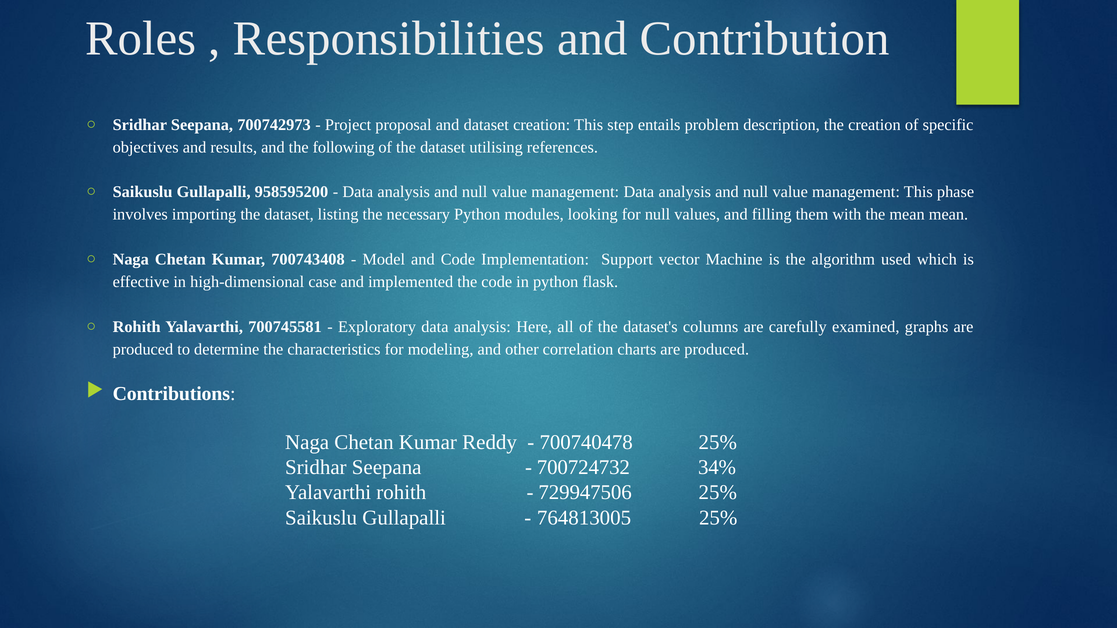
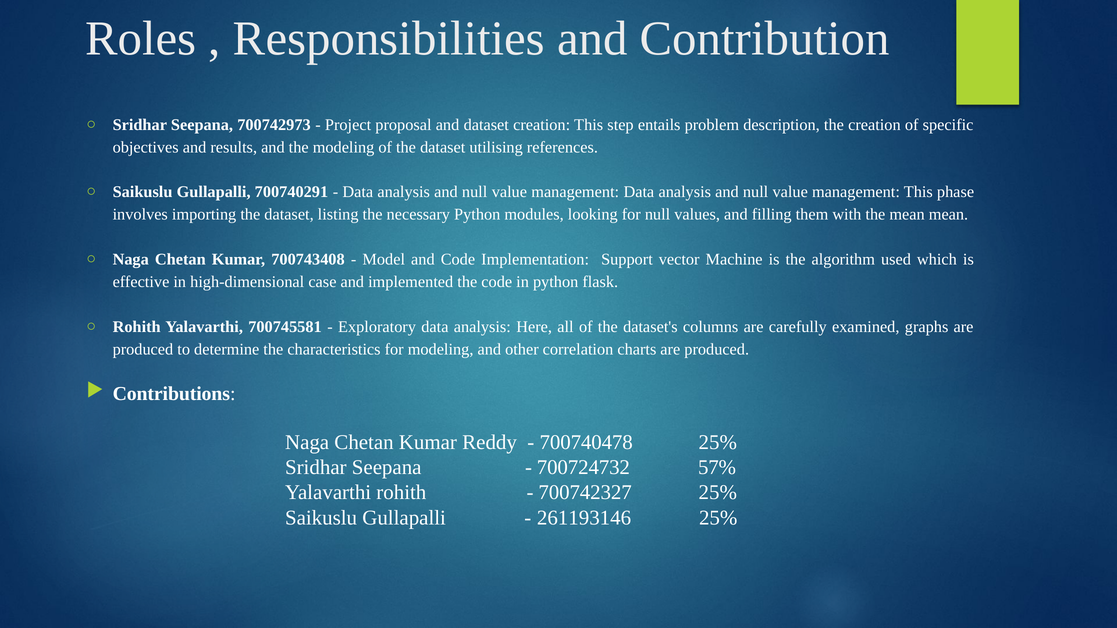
the following: following -> modeling (344, 147)
958595200: 958595200 -> 700740291 (291, 192)
34%: 34% -> 57% (717, 468)
729947506: 729947506 -> 700742327 (585, 493)
764813005: 764813005 -> 261193146 (584, 518)
